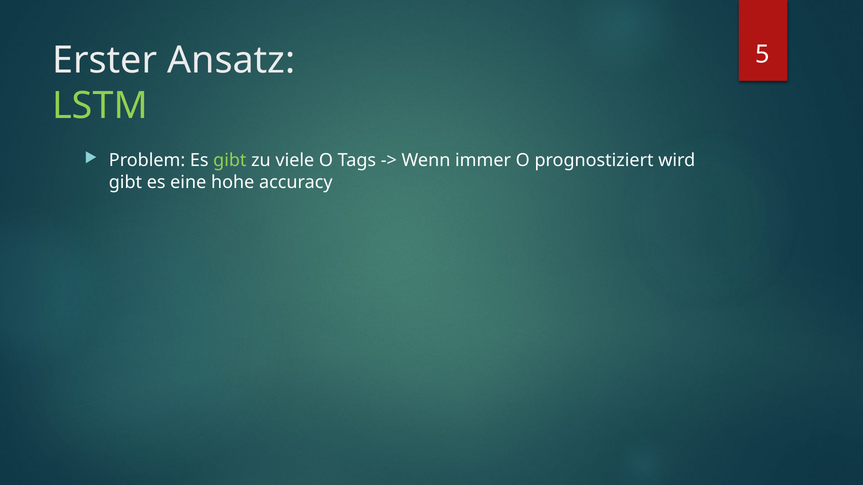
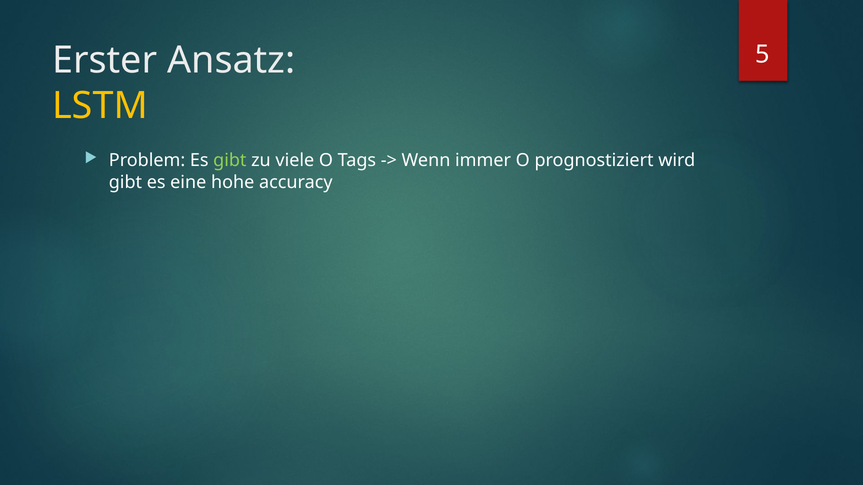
LSTM colour: light green -> yellow (100, 106)
